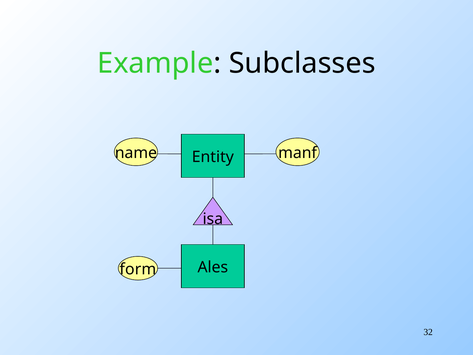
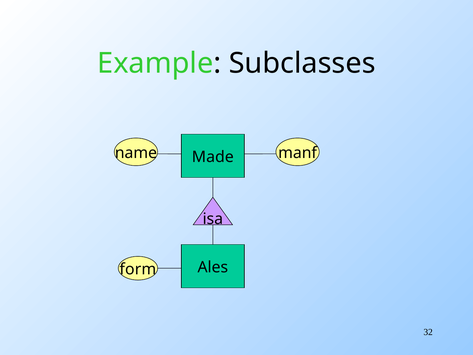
Entity: Entity -> Made (213, 157)
